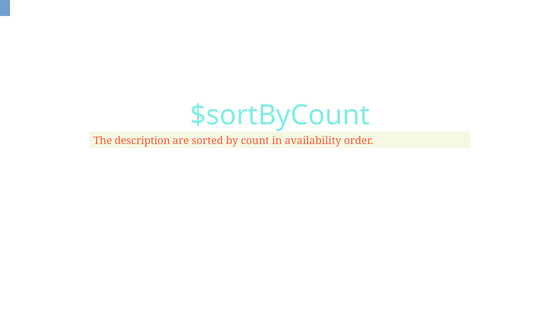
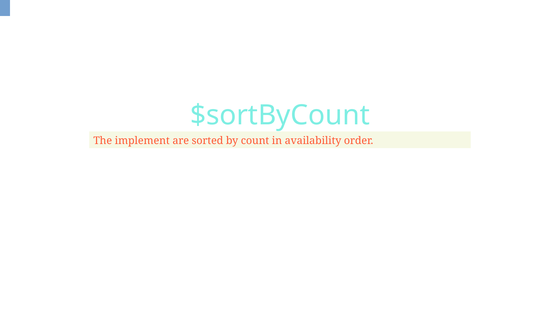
description: description -> implement (142, 141)
